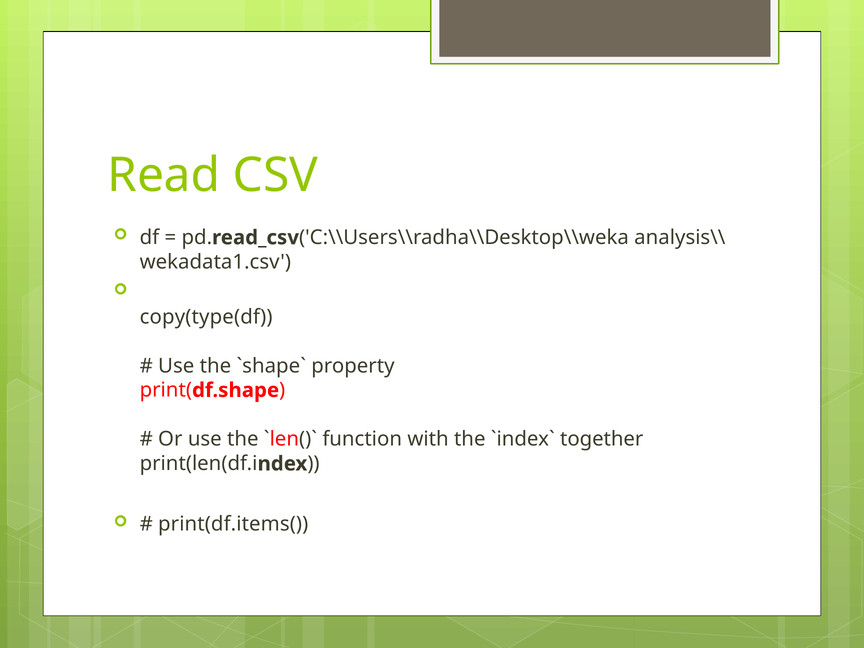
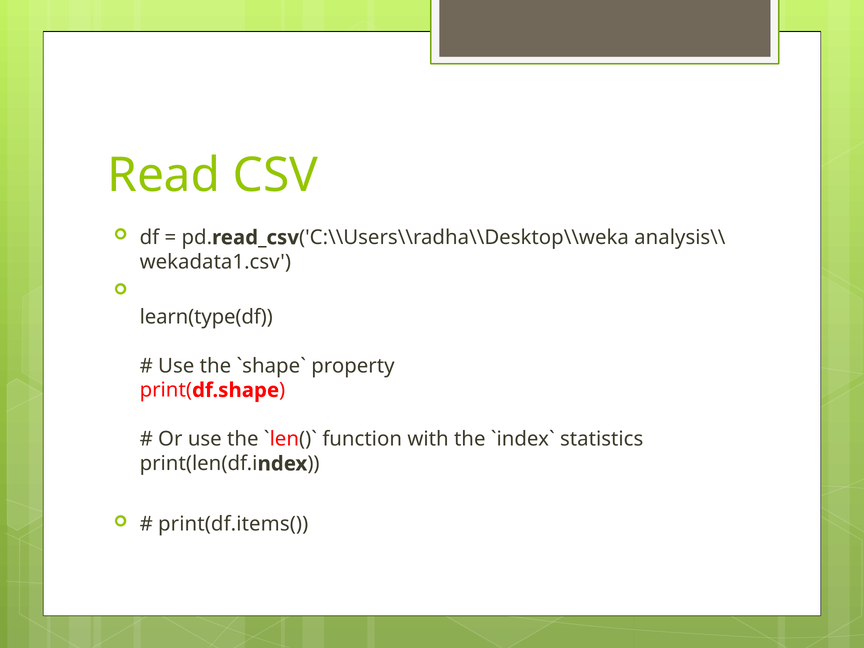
copy(type(df: copy(type(df -> learn(type(df (206, 317)
together: together -> statistics (602, 439)
